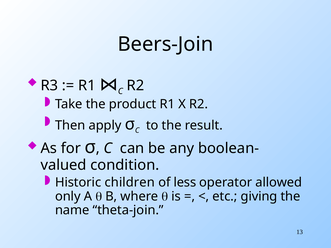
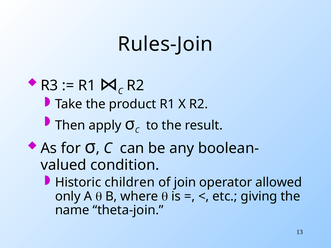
Beers-Join: Beers-Join -> Rules-Join (165, 44)
less: less -> join (185, 183)
